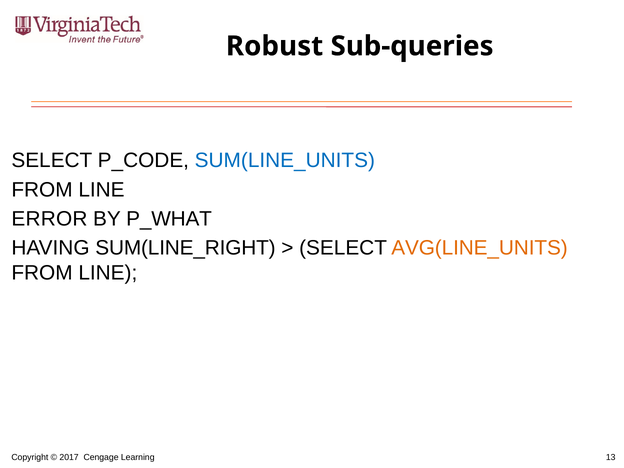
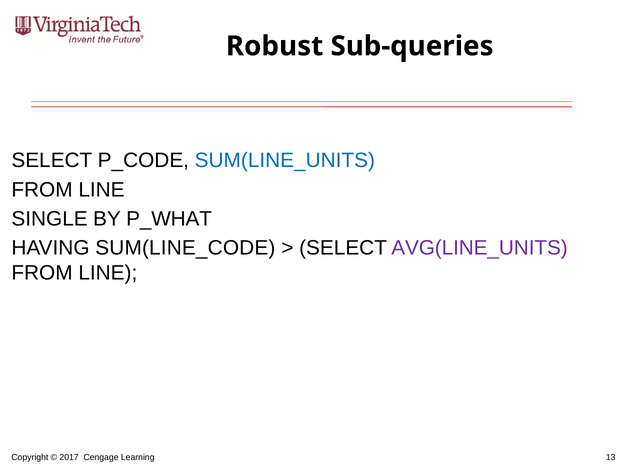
ERROR: ERROR -> SINGLE (50, 219)
SUM(LINE_RIGHT: SUM(LINE_RIGHT -> SUM(LINE_CODE (185, 248)
AVG(LINE_UNITS colour: orange -> purple (479, 248)
